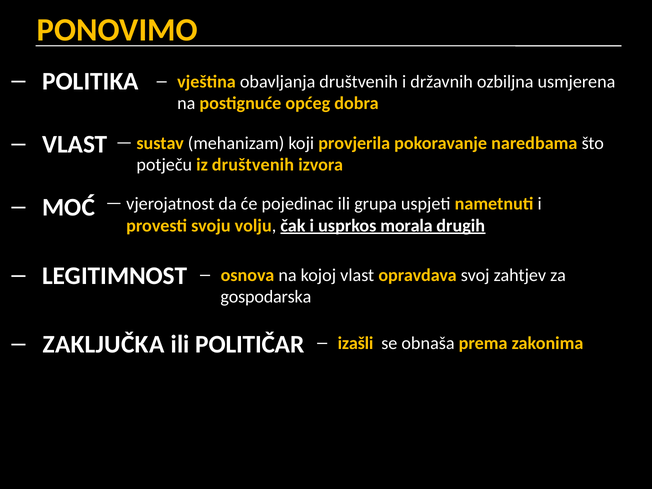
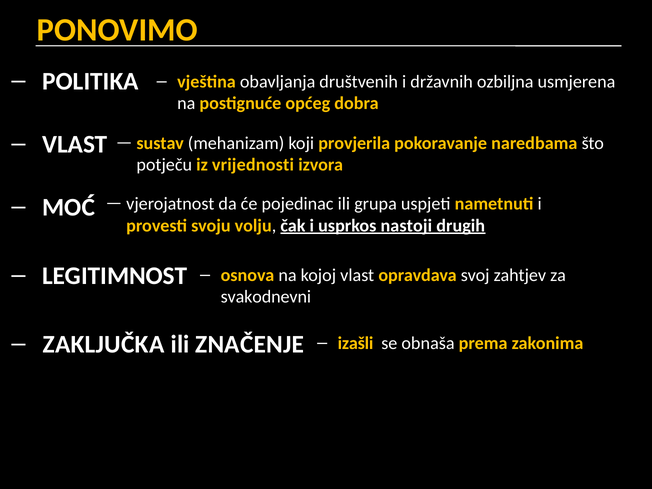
iz društvenih: društvenih -> vrijednosti (253, 165)
morala: morala -> nastoji (406, 226)
gospodarska: gospodarska -> svakodnevni (266, 297)
POLITIČAR: POLITIČAR -> ZNAČENJE (250, 344)
